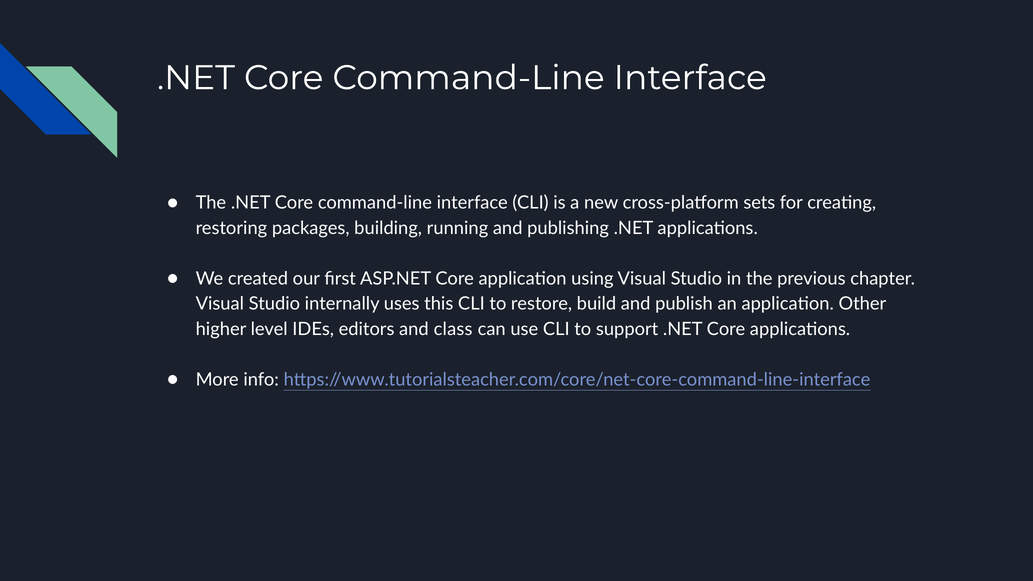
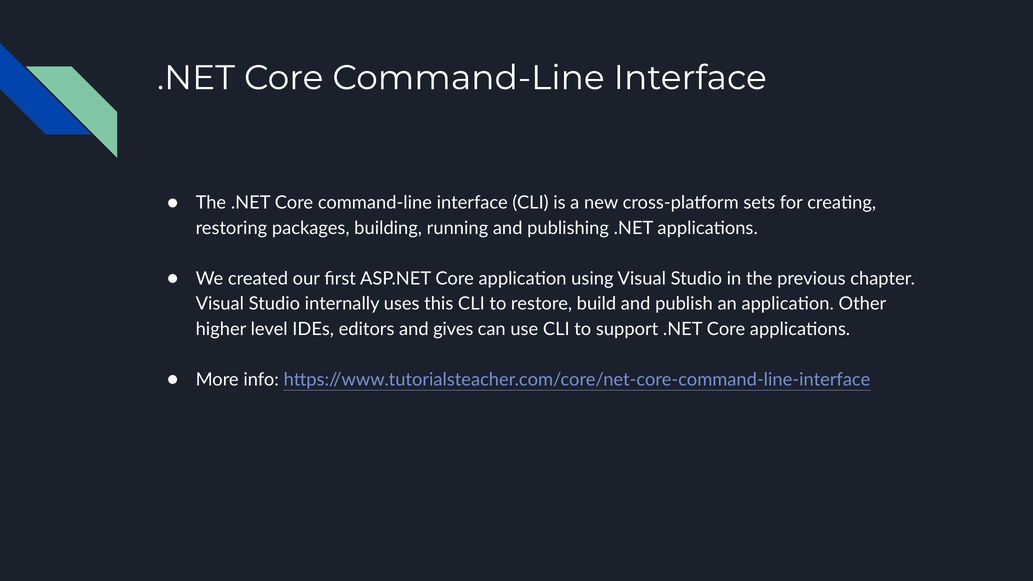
class: class -> gives (453, 329)
